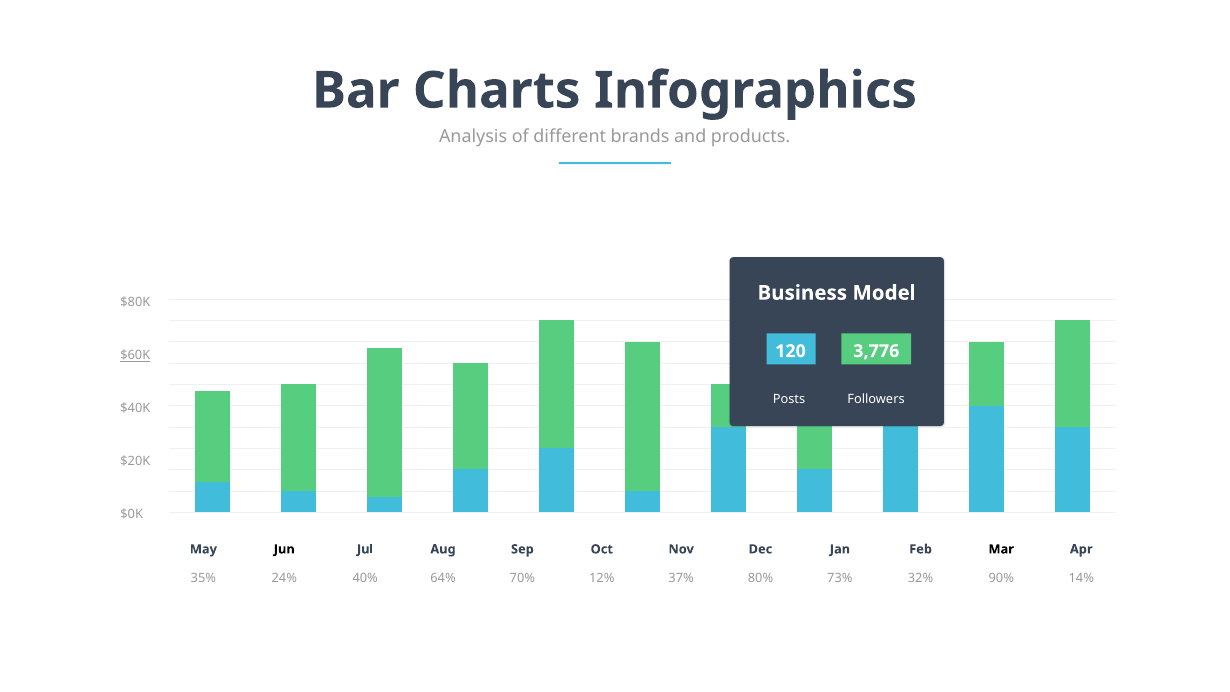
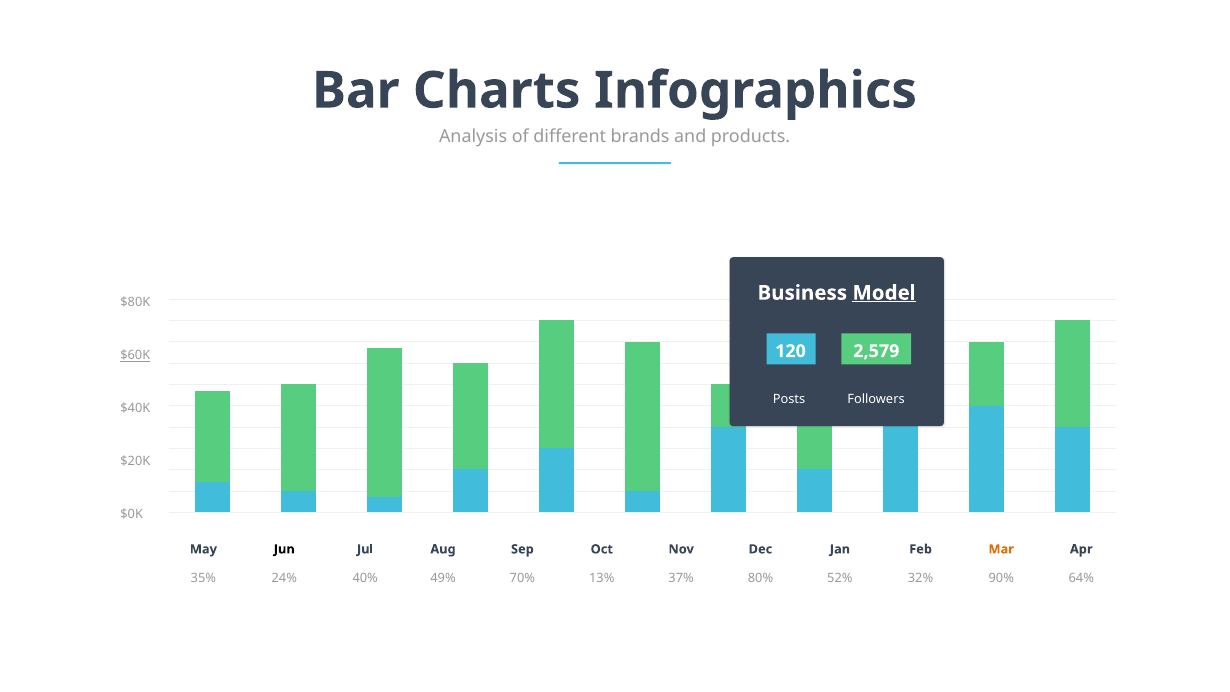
Model underline: none -> present (884, 293)
3,776: 3,776 -> 2,579 (876, 351)
Mar colour: black -> orange (1001, 549)
64%: 64% -> 49% (443, 578)
12%: 12% -> 13% (602, 578)
73%: 73% -> 52% (840, 578)
14%: 14% -> 64% (1081, 578)
